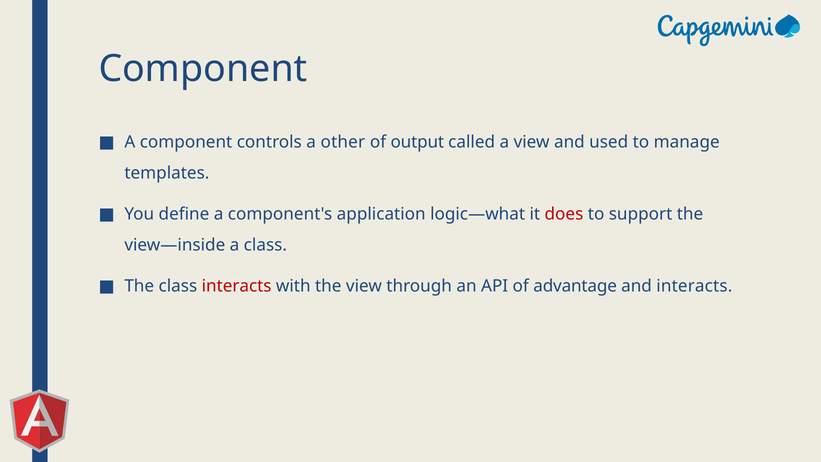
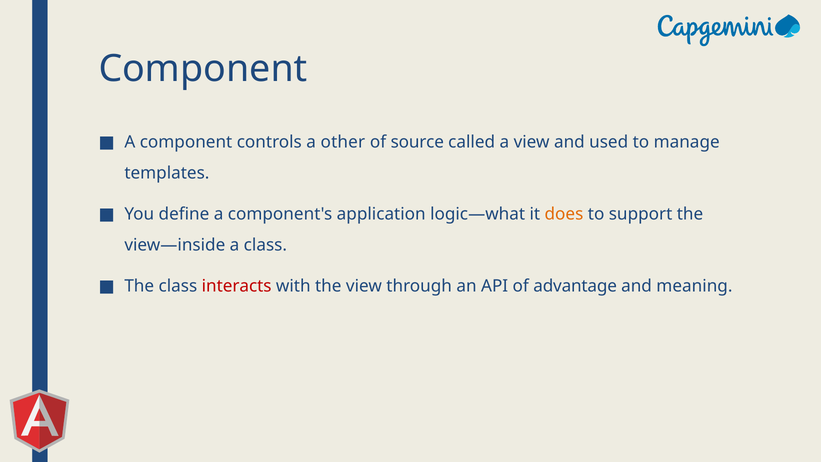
output: output -> source (417, 142)
does colour: red -> orange (564, 214)
and interacts: interacts -> meaning (694, 286)
